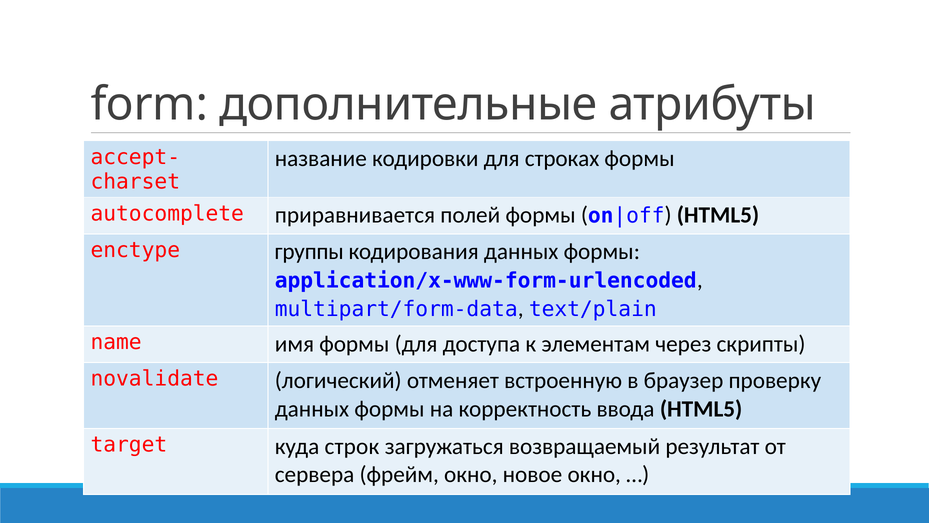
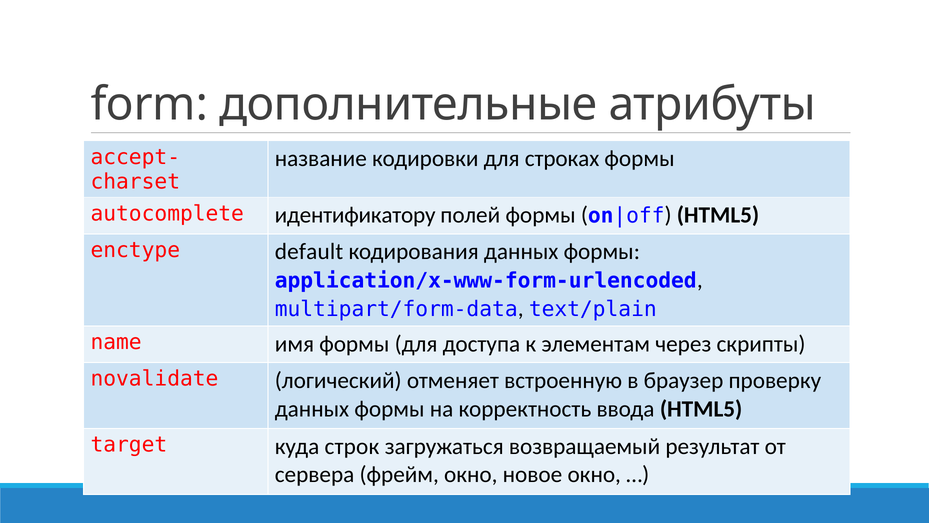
приравнивается: приравнивается -> идентификатору (355, 215)
группы: группы -> default (309, 252)
